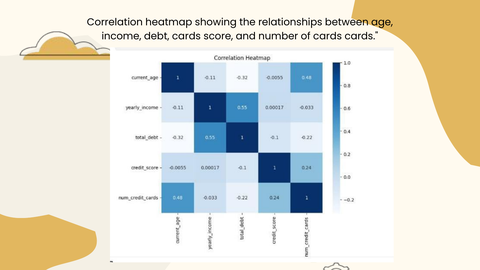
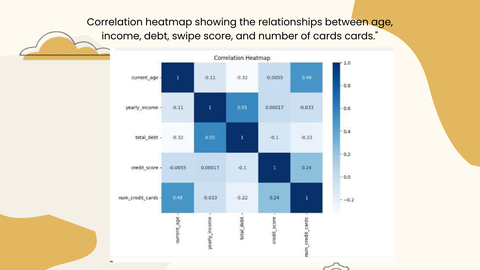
debt cards: cards -> swipe (186, 36)
